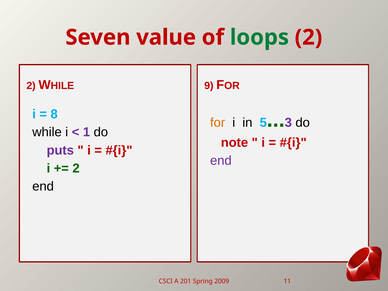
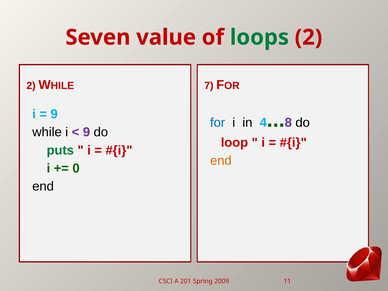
9: 9 -> 7 (209, 86)
8: 8 -> 9 (54, 114)
for colour: orange -> blue (218, 123)
5: 5 -> 4 (263, 123)
3: 3 -> 8 (288, 123)
1: 1 -> 9 (87, 132)
note: note -> loop (234, 142)
puts colour: purple -> green (60, 150)
end colour: purple -> orange (221, 161)
2: 2 -> 0 (76, 168)
